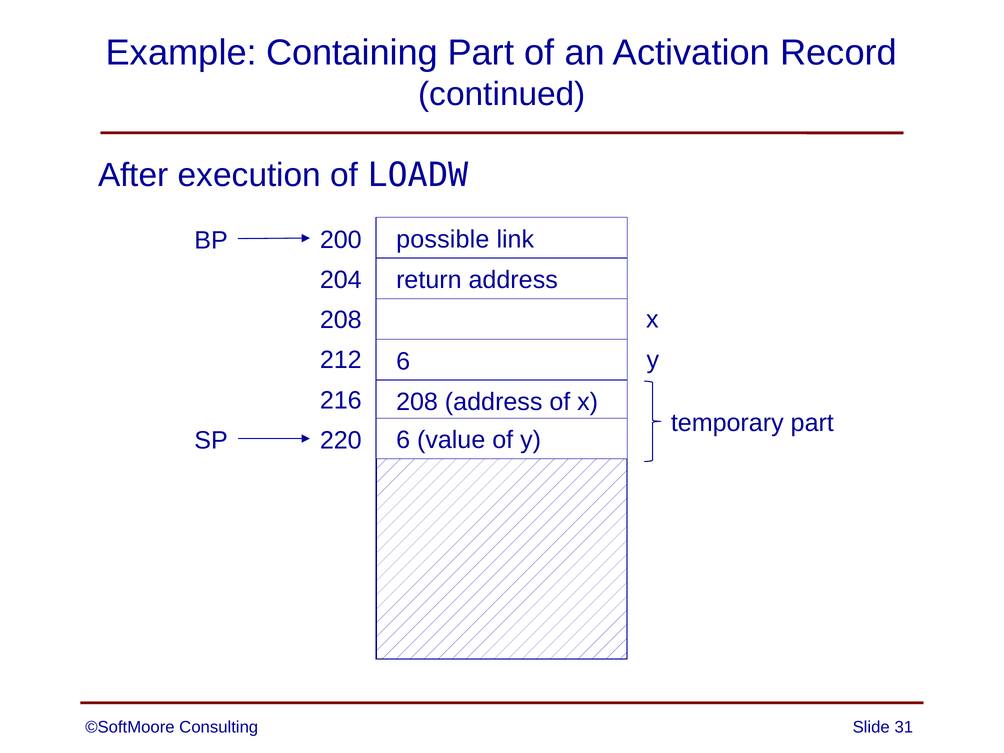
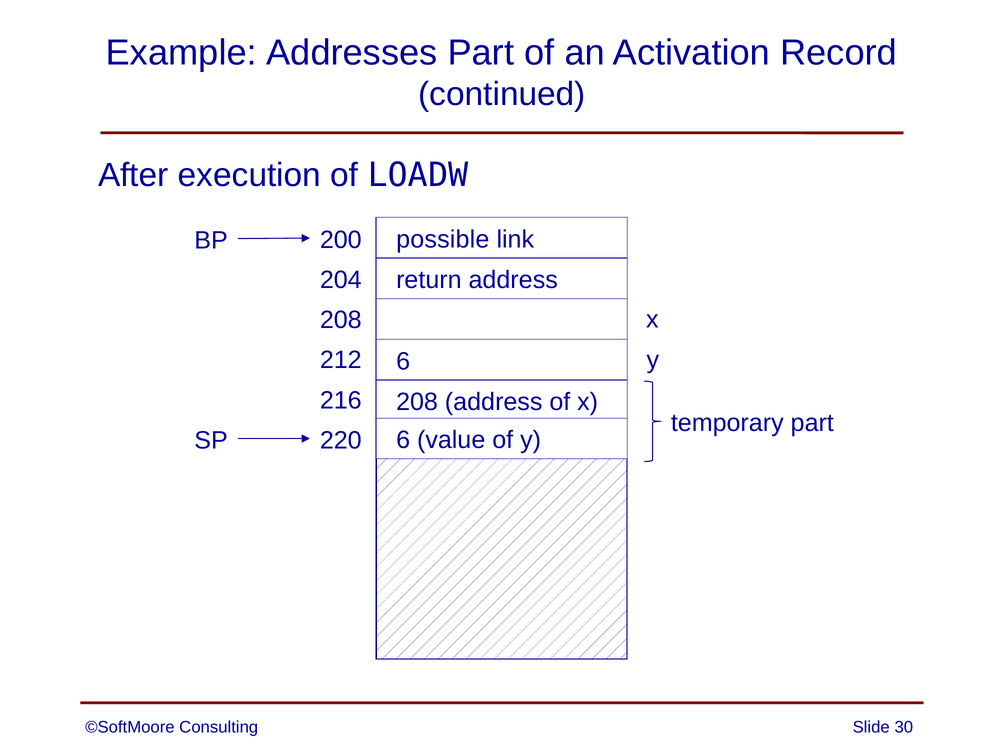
Containing: Containing -> Addresses (352, 53)
31: 31 -> 30 (904, 727)
